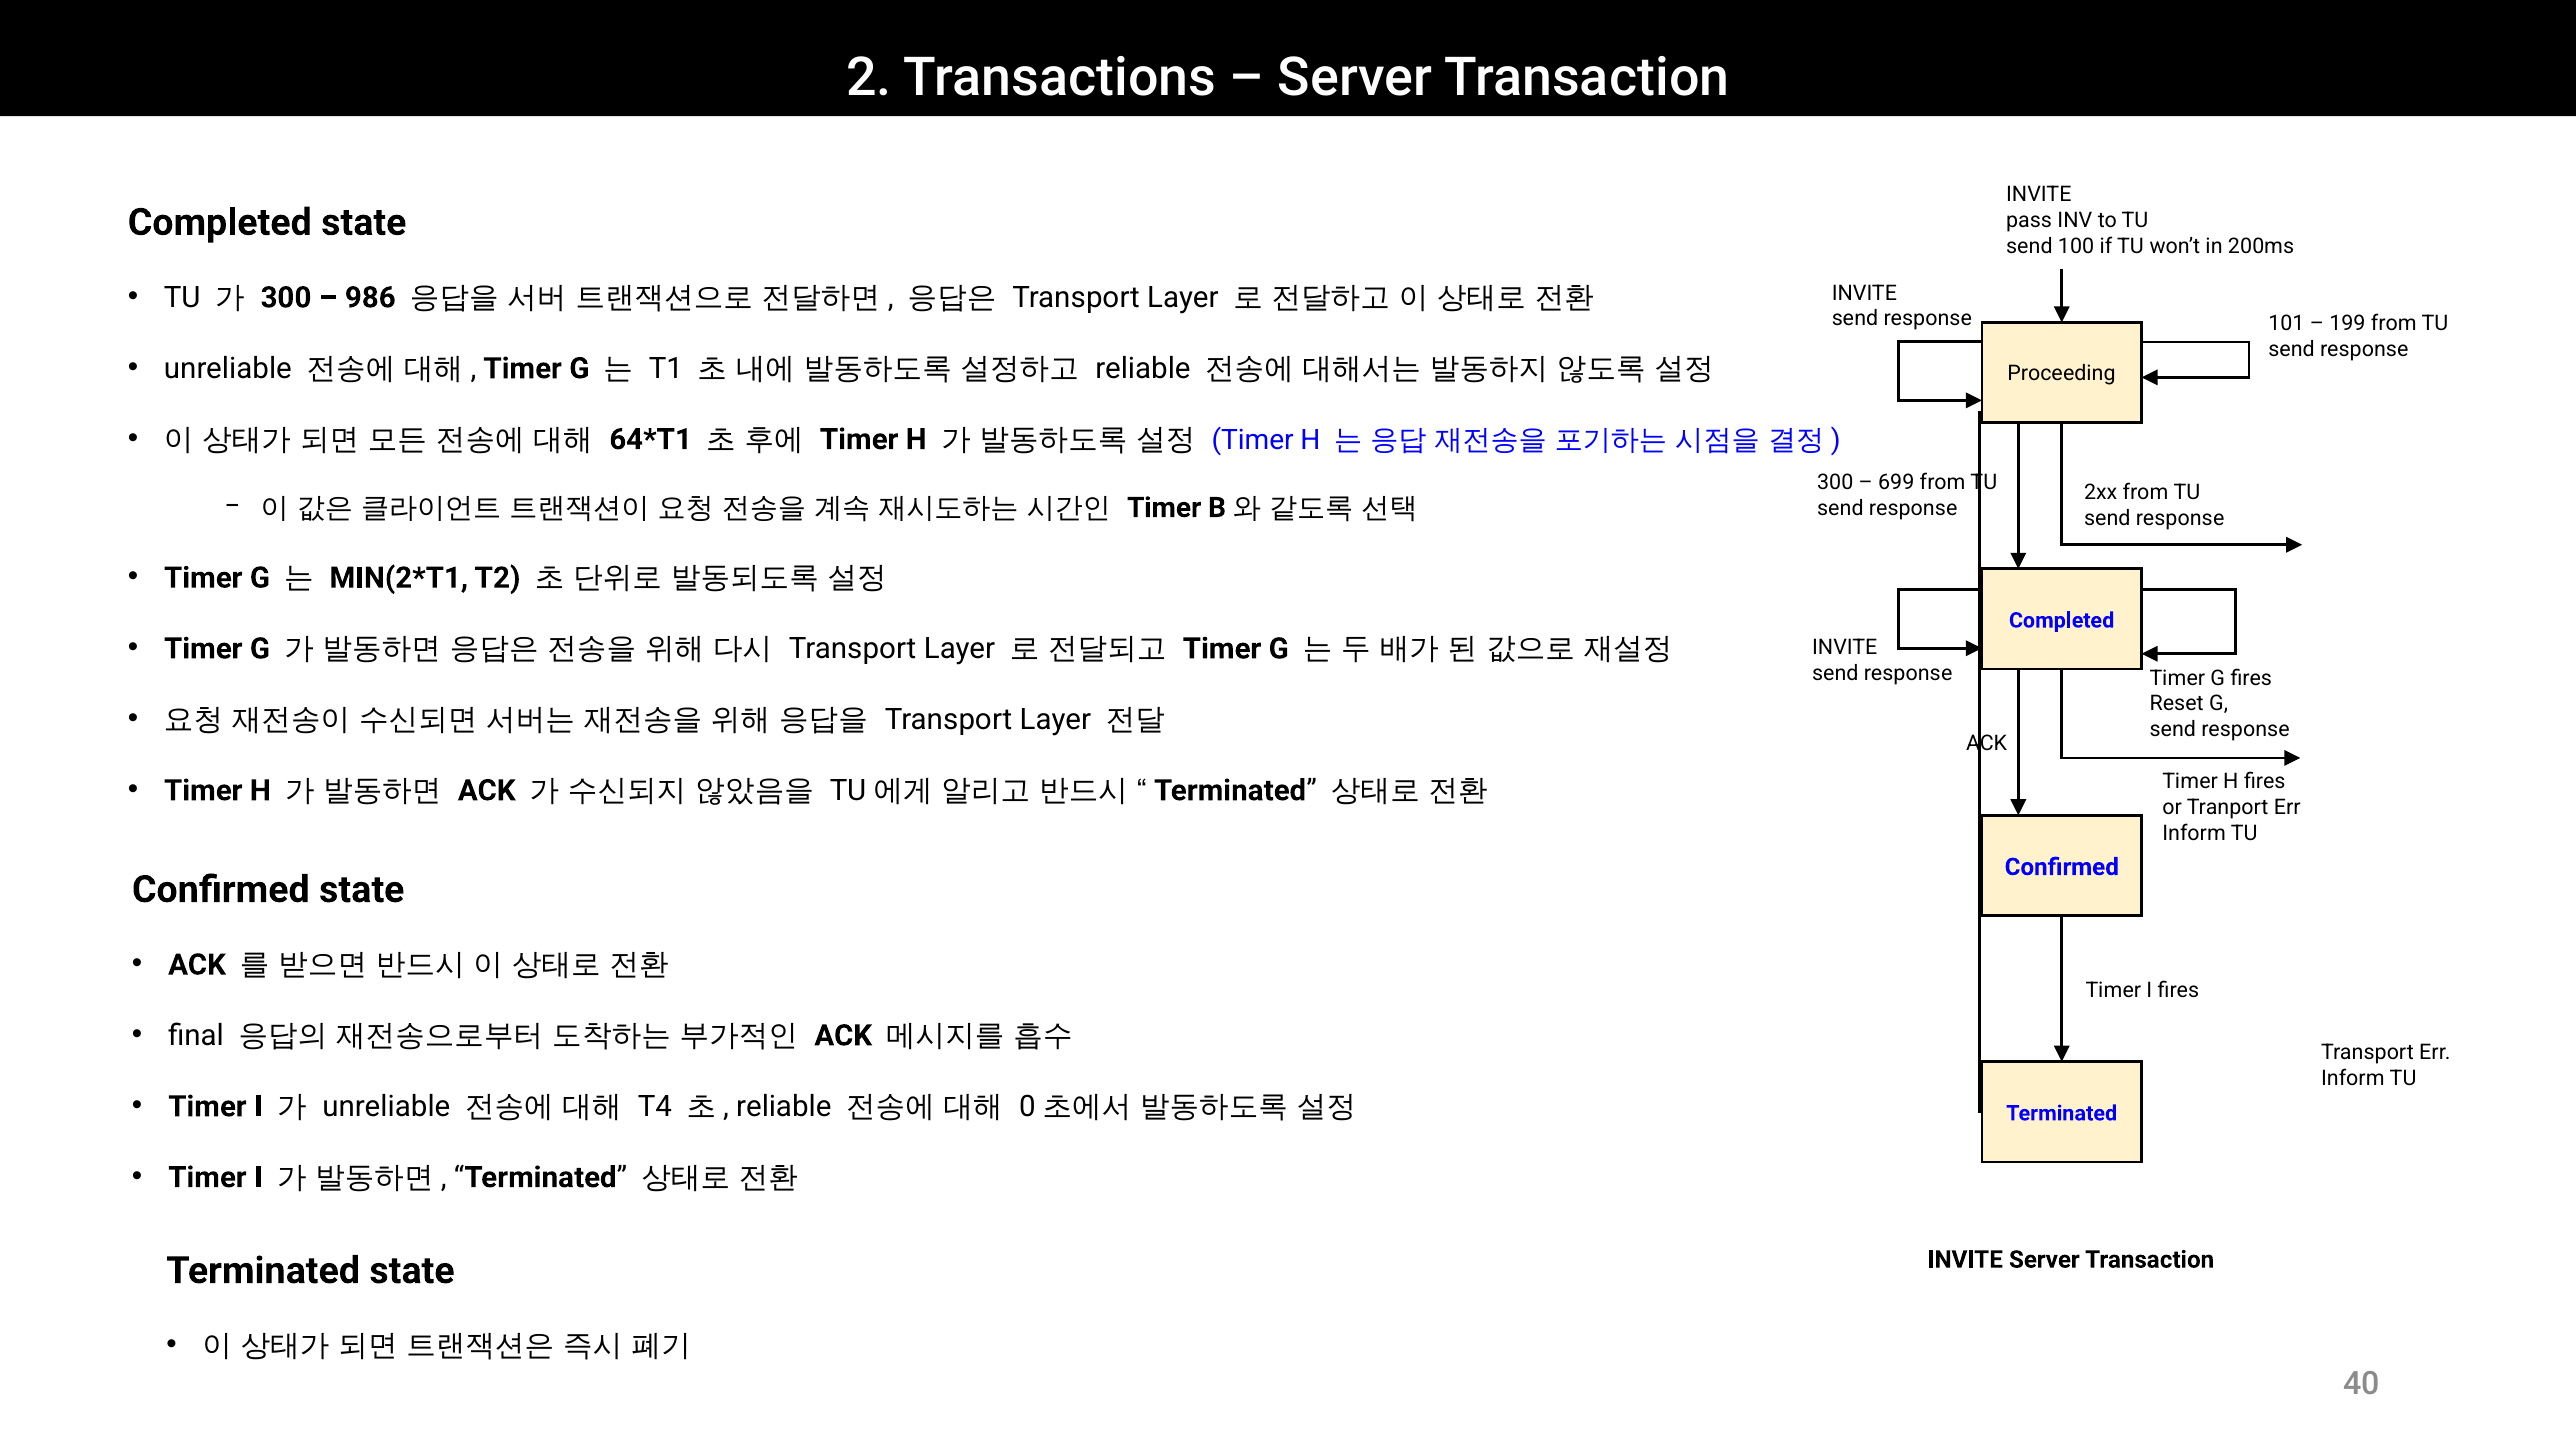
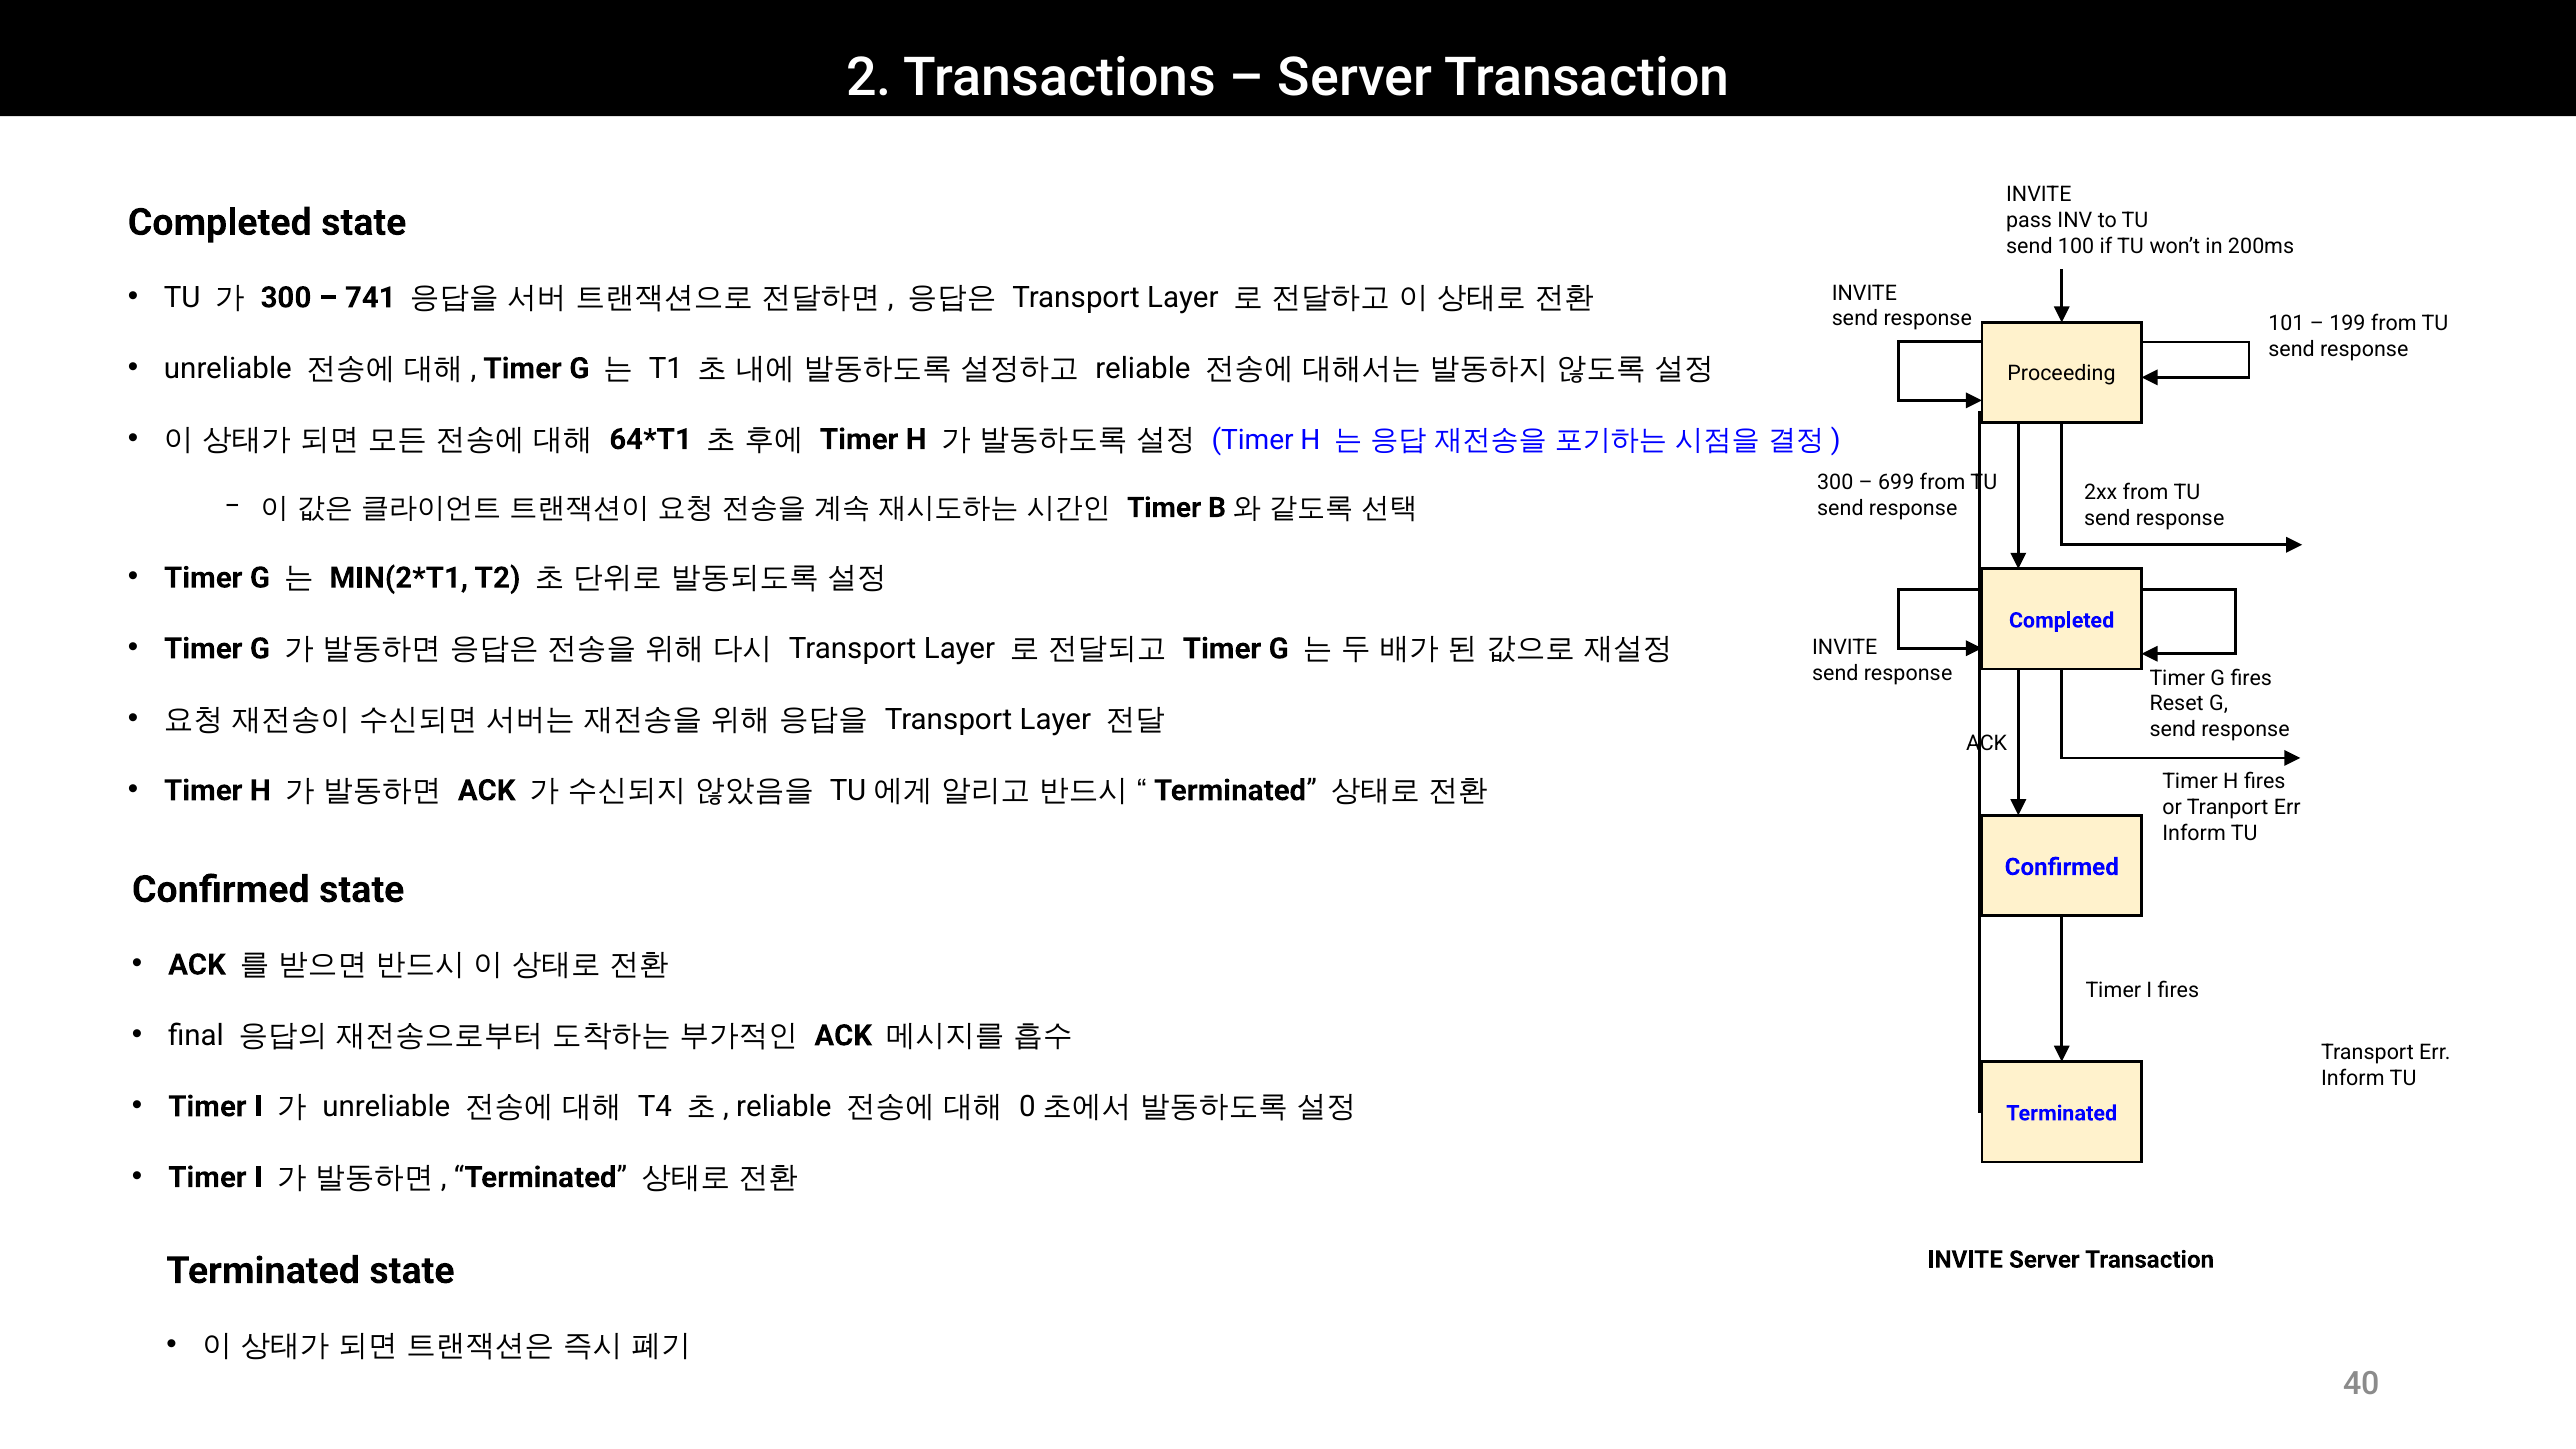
986: 986 -> 741 (370, 298)
